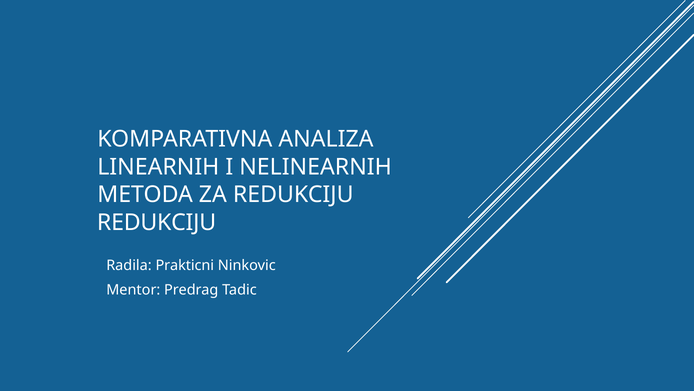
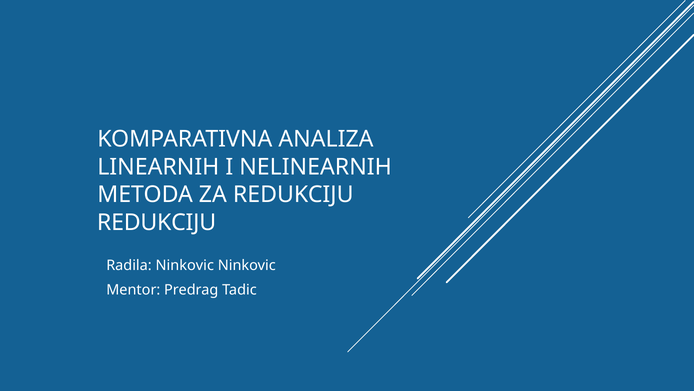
Radila Prakticni: Prakticni -> Ninkovic (185, 265)
